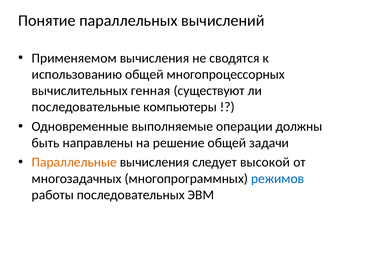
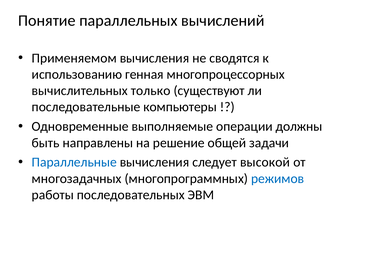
использованию общей: общей -> генная (144, 74)
генная: генная -> только (151, 91)
Параллельные colour: orange -> blue (74, 162)
